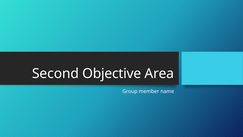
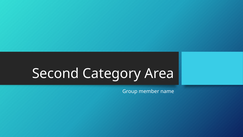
Objective: Objective -> Category (112, 73)
